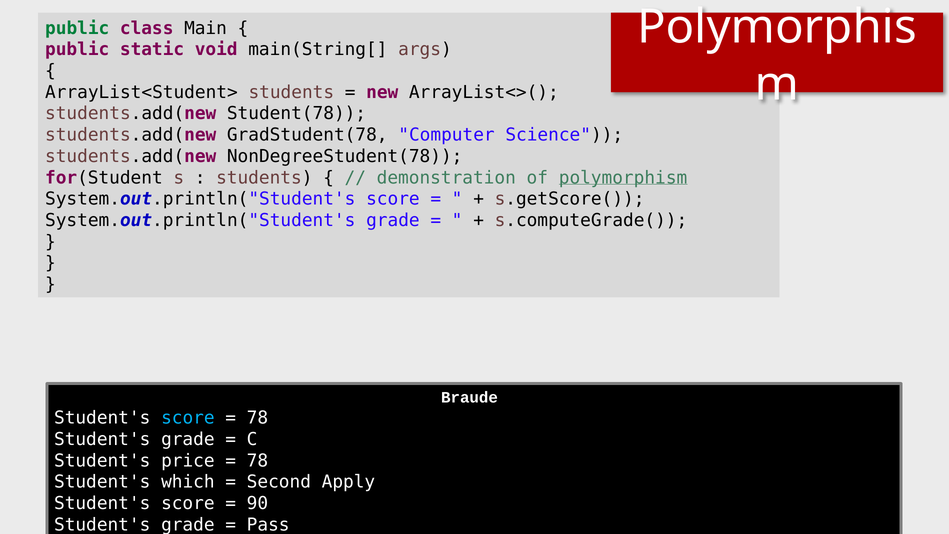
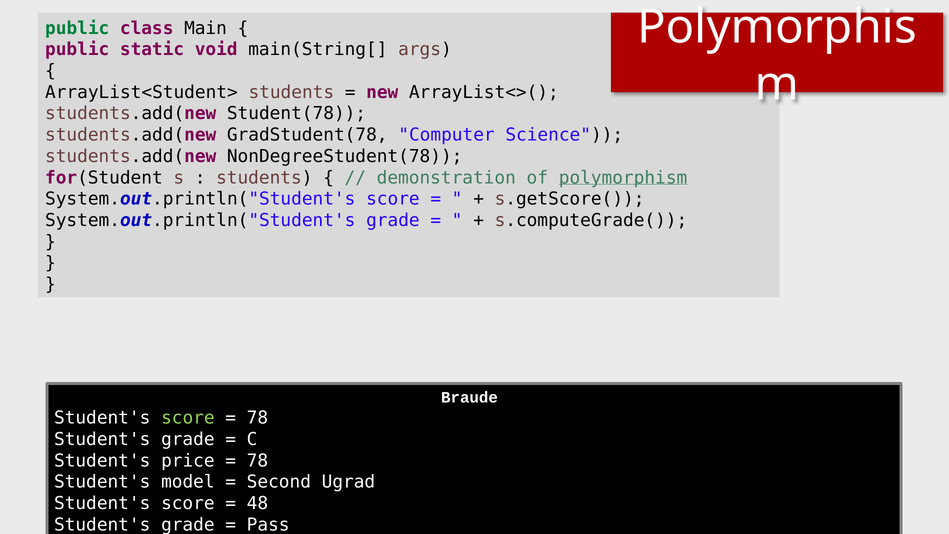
score colour: light blue -> light green (188, 418)
which: which -> model (188, 482)
Apply: Apply -> Ugrad (348, 482)
90: 90 -> 48 (257, 503)
